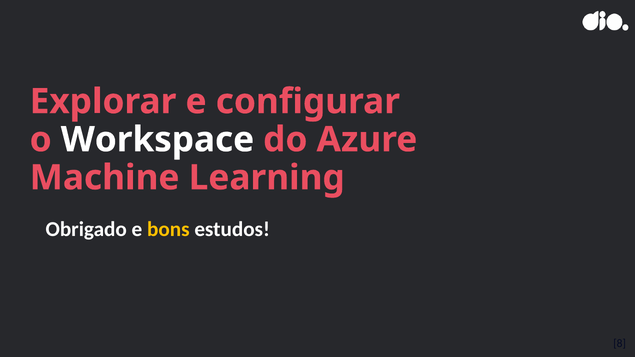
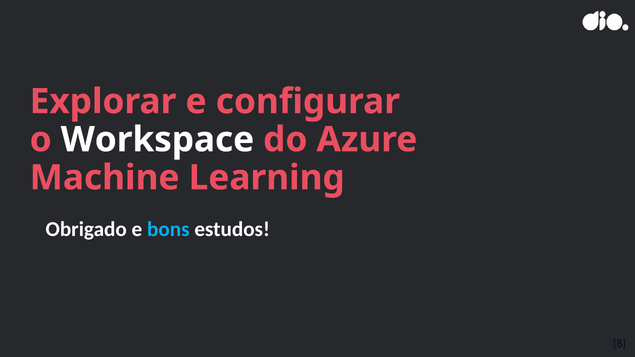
bons colour: yellow -> light blue (168, 230)
